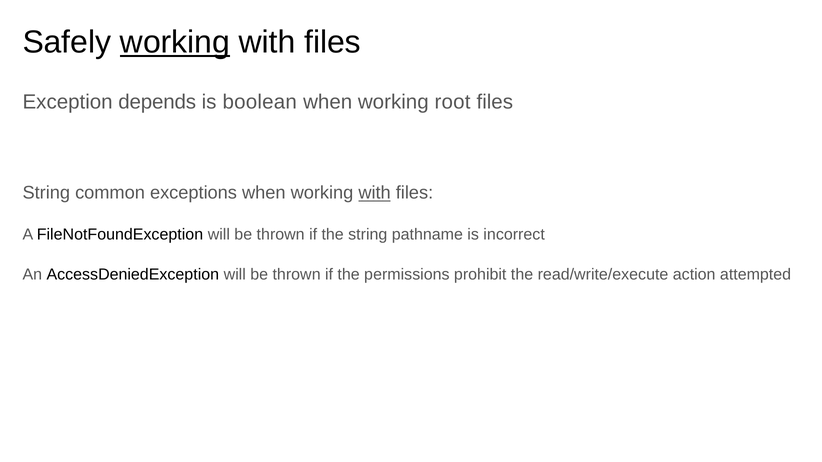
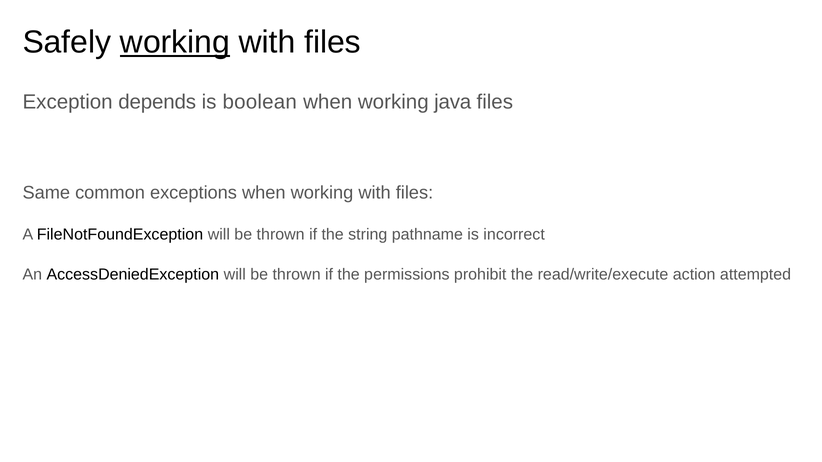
root: root -> java (453, 102)
String: String -> Same (46, 193)
with underline: present -> none (375, 193)
